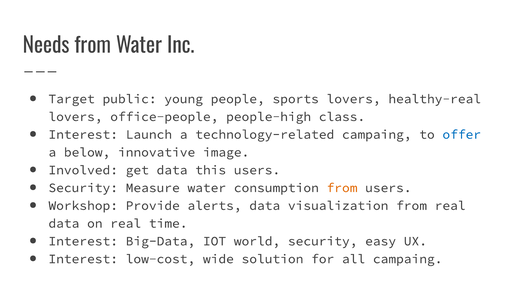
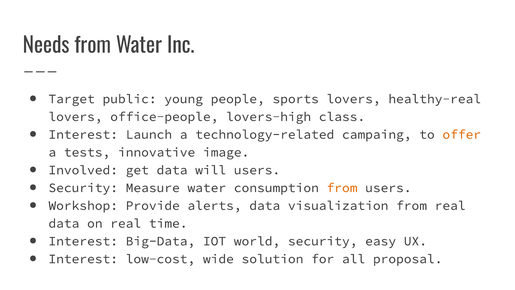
people-high: people-high -> lovers-high (269, 117)
offer colour: blue -> orange (462, 134)
below: below -> tests (87, 152)
this: this -> will (211, 170)
all campaing: campaing -> proposal (408, 259)
